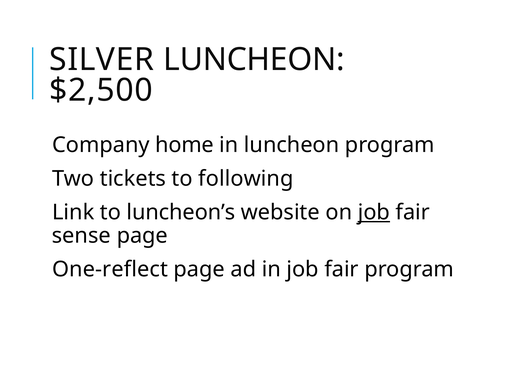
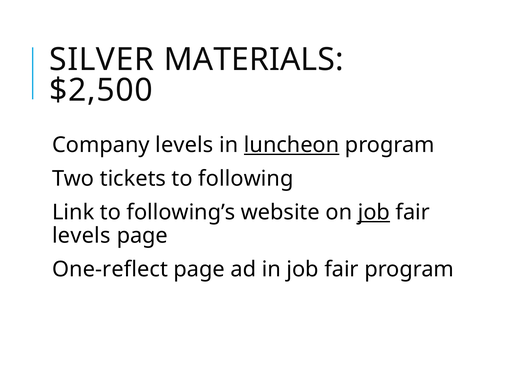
SILVER LUNCHEON: LUNCHEON -> MATERIALS (254, 60)
Company home: home -> levels (184, 145)
luncheon underline: none -> present (292, 145)
luncheon’s: luncheon’s -> following’s (181, 212)
sense: sense -> levels (81, 236)
